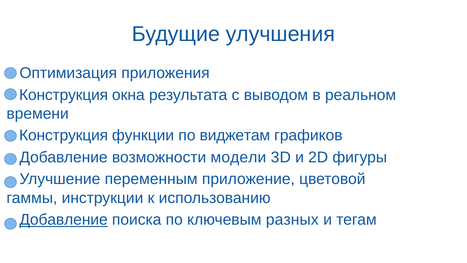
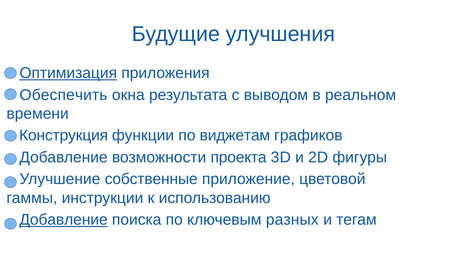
Оптимизация underline: none -> present (68, 73)
Конструкция: Конструкция -> Обеспечить (63, 95)
модели: модели -> проекта (239, 157)
переменным: переменным -> собственные (151, 179)
